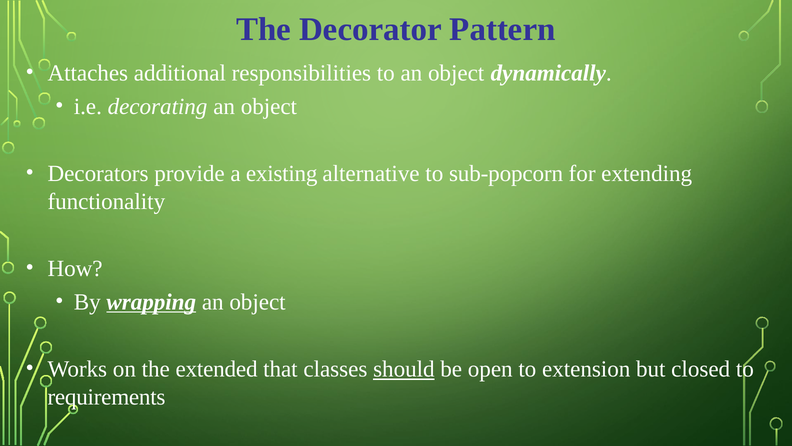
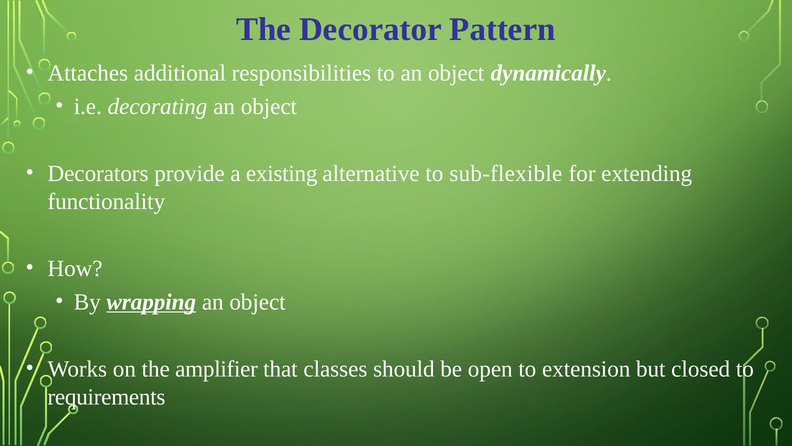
sub-popcorn: sub-popcorn -> sub-flexible (506, 173)
extended: extended -> amplifier (217, 369)
should underline: present -> none (404, 369)
